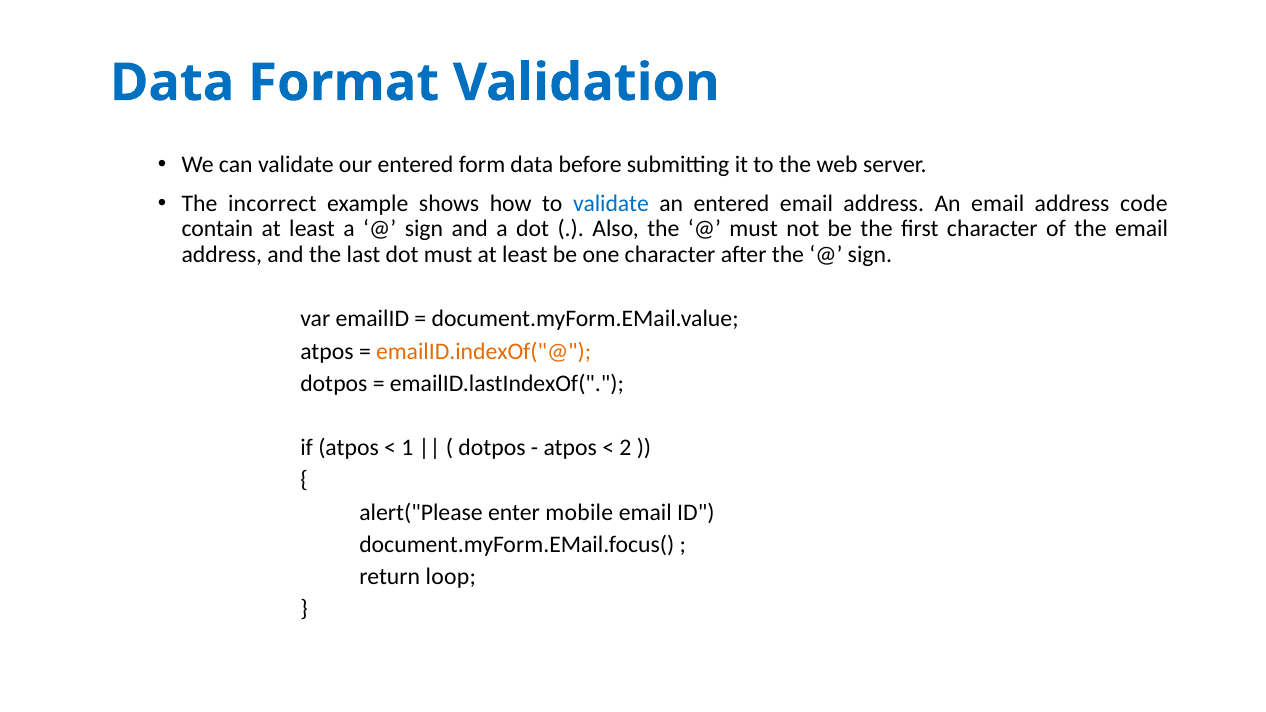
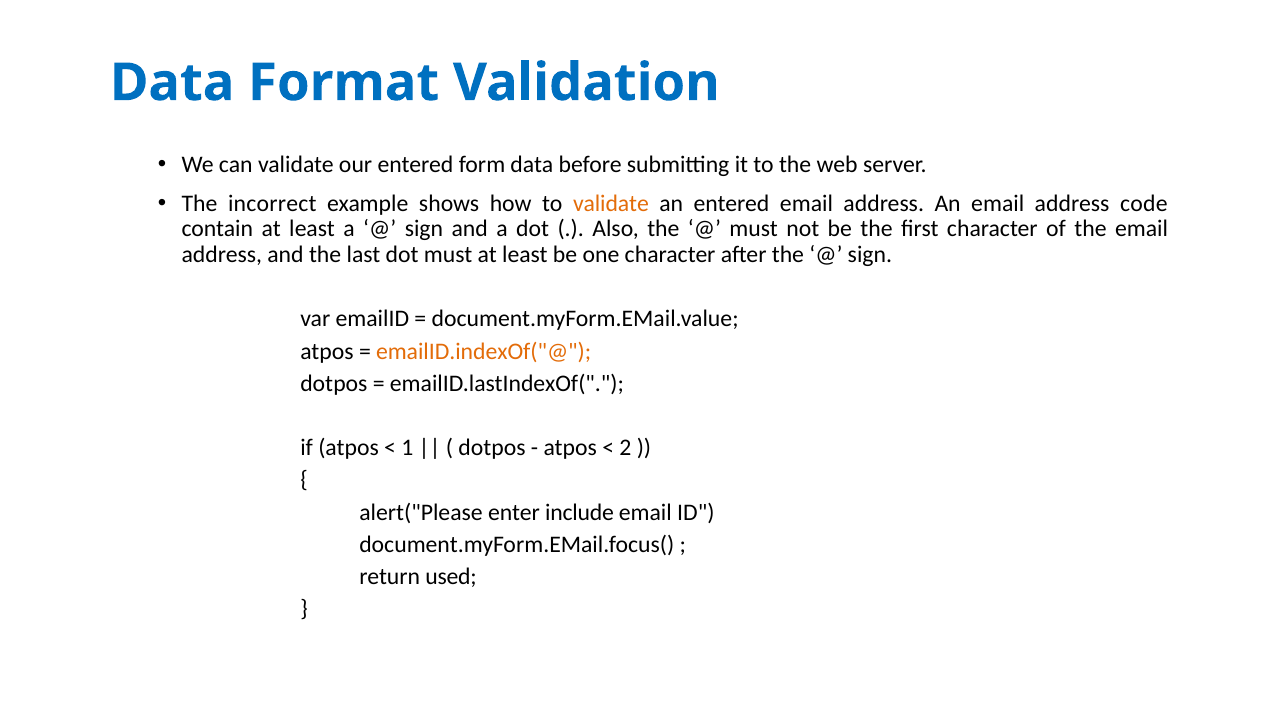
validate colour: blue -> orange (611, 203)
mobile: mobile -> include (580, 512)
loop: loop -> used (451, 577)
